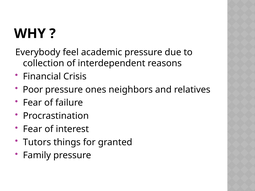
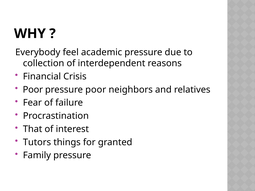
pressure ones: ones -> poor (96, 90)
Fear: Fear -> That (33, 129)
